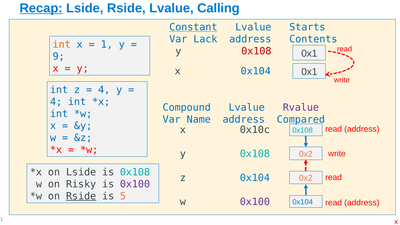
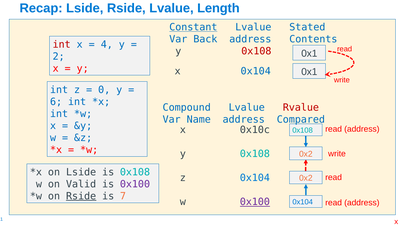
Recap underline: present -> none (41, 8)
Calling: Calling -> Length (218, 8)
Starts: Starts -> Stated (307, 27)
Lack: Lack -> Back (205, 39)
int colour: orange -> red (62, 44)
1: 1 -> 4 (107, 44)
9: 9 -> 2 (59, 56)
4: 4 -> 0 (104, 90)
4: 4 -> 6 (56, 102)
Rvalue colour: purple -> red (301, 107)
Risky: Risky -> Valid (81, 184)
5: 5 -> 7 (123, 196)
0x100 underline: none -> present (255, 202)
